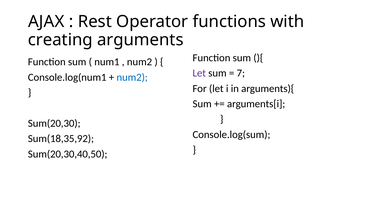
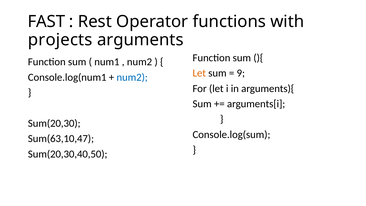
AJAX: AJAX -> FAST (46, 22)
creating: creating -> projects (60, 40)
Let colour: purple -> orange (199, 73)
7: 7 -> 9 (241, 73)
Sum(18,35,92: Sum(18,35,92 -> Sum(63,10,47 (61, 139)
